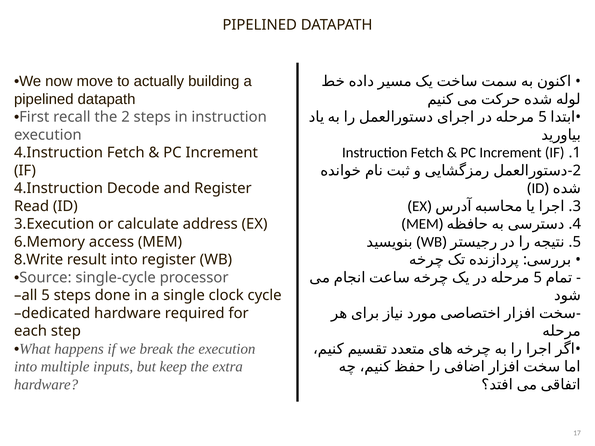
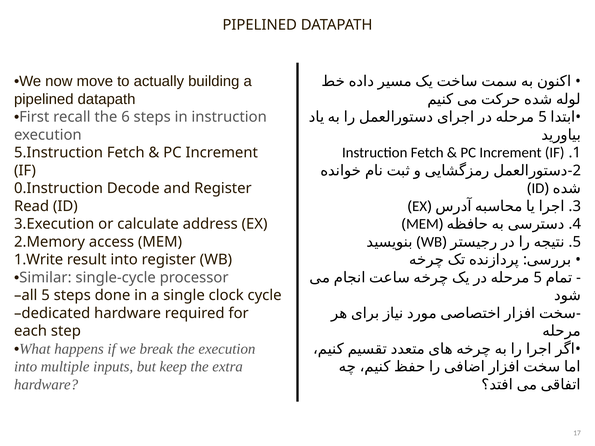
the 2: 2 -> 6 (126, 117)
4.Instruction: 4.Instruction -> 5.Instruction (59, 153)
4.Instruction: 4.Instruction -> 0.Instruction (59, 188)
6.Memory: 6.Memory -> 2.Memory (49, 242)
8.Write: 8.Write -> 1.Write (39, 260)
Source: Source -> Similar (45, 278)
